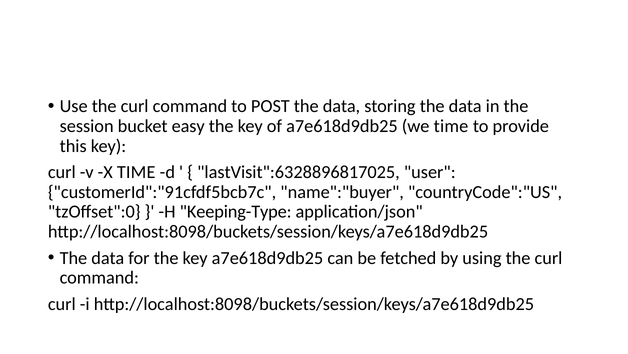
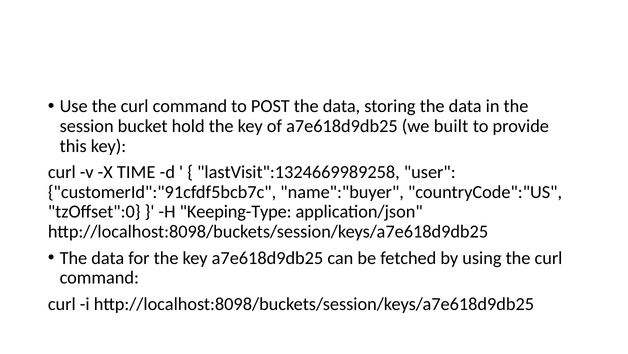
easy: easy -> hold (188, 126)
we time: time -> built (451, 126)
lastVisit":6328896817025: lastVisit":6328896817025 -> lastVisit":1324669989258 (298, 172)
